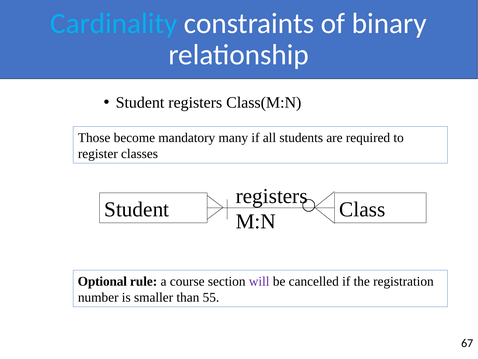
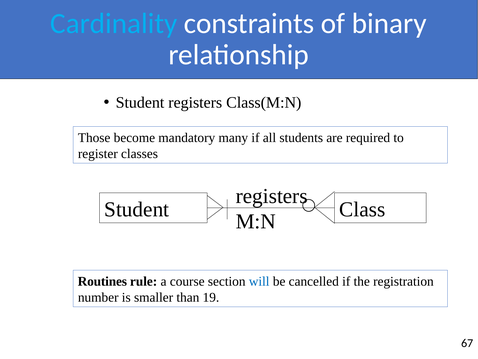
Optional: Optional -> Routines (102, 281)
will colour: purple -> blue (259, 281)
55: 55 -> 19 (211, 297)
